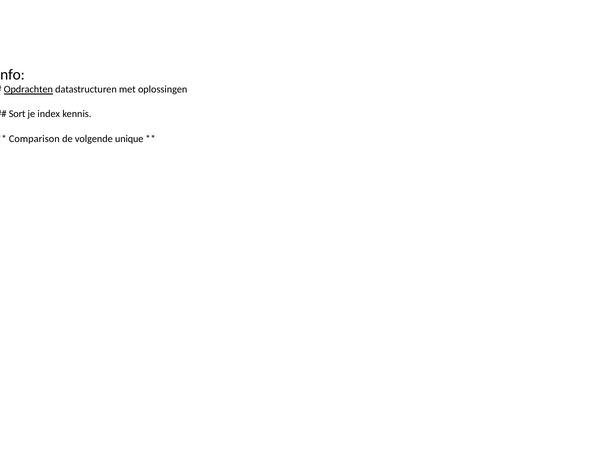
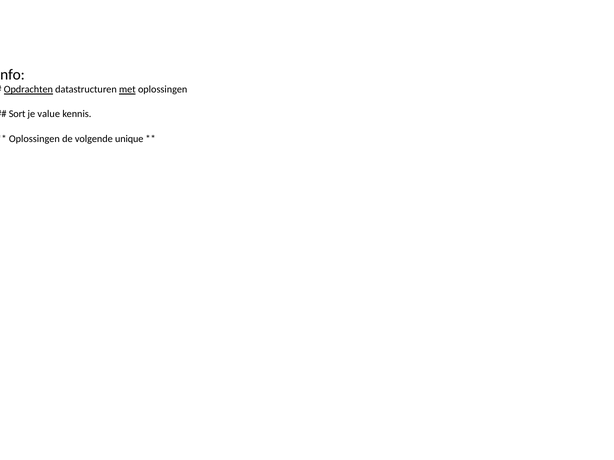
met underline: none -> present (127, 90)
index: index -> value (49, 114)
Comparison: Comparison -> Oplossingen (34, 139)
